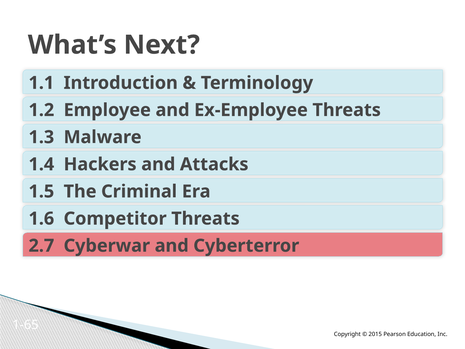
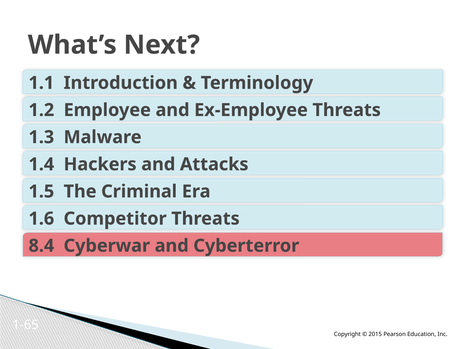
2.7: 2.7 -> 8.4 (41, 246)
